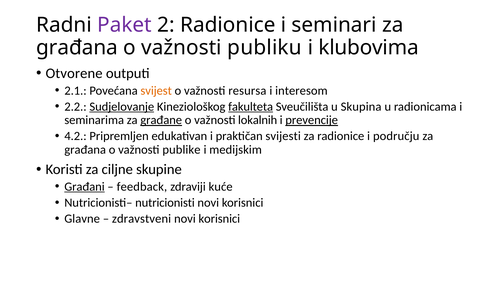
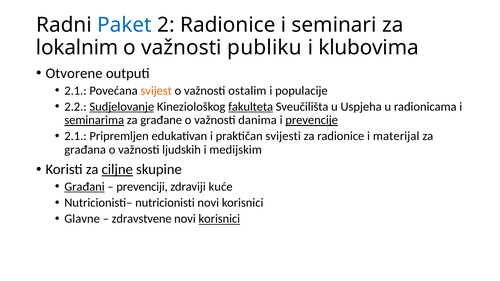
Paket colour: purple -> blue (125, 25)
građana: građana -> lokalnim (77, 48)
resursa: resursa -> ostalim (247, 91)
interesom: interesom -> populacije (301, 91)
Skupina: Skupina -> Uspjeha (361, 107)
seminarima underline: none -> present (94, 120)
građane underline: present -> none (161, 120)
lokalnih: lokalnih -> danima (258, 120)
4.2: 4.2 -> 2.1 (75, 136)
području: području -> materijal (396, 136)
publike: publike -> ljudskih (182, 150)
ciljne underline: none -> present (117, 170)
feedback: feedback -> prevenciji (142, 187)
zdravstveni: zdravstveni -> zdravstvene (142, 219)
korisnici underline: none -> present (219, 219)
